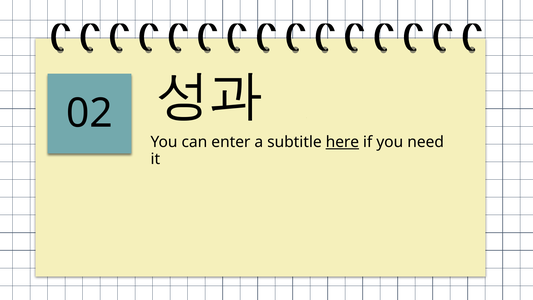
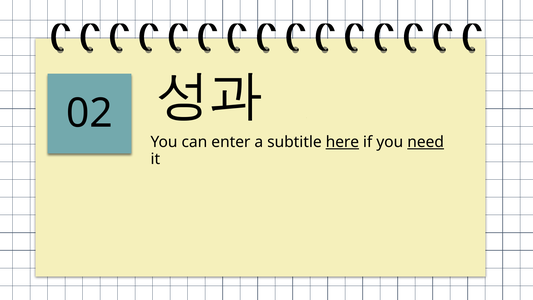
need underline: none -> present (426, 142)
